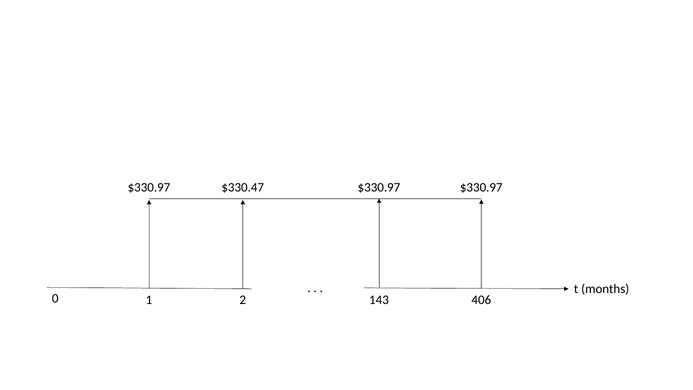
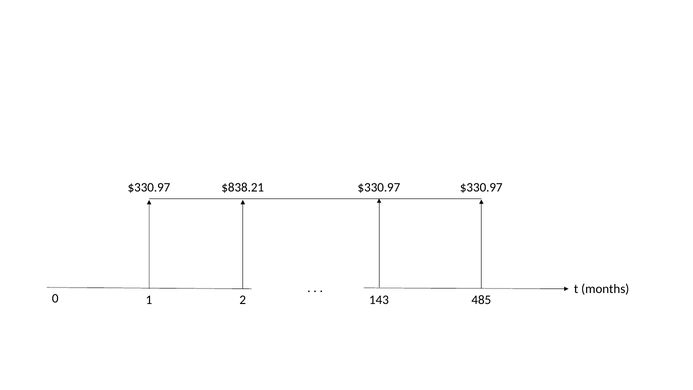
$330.47: $330.47 -> $838.21 (243, 187)
406: 406 -> 485 (481, 300)
